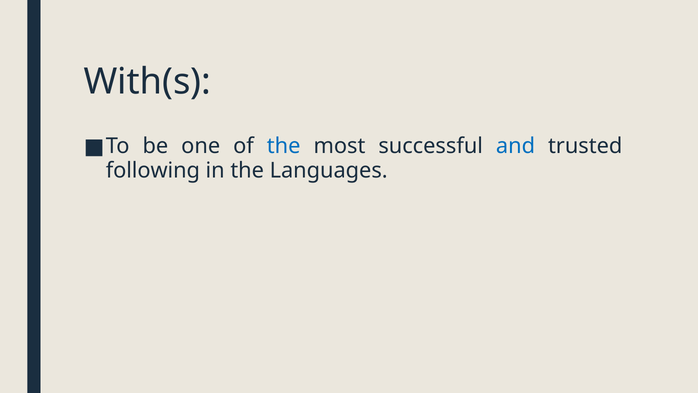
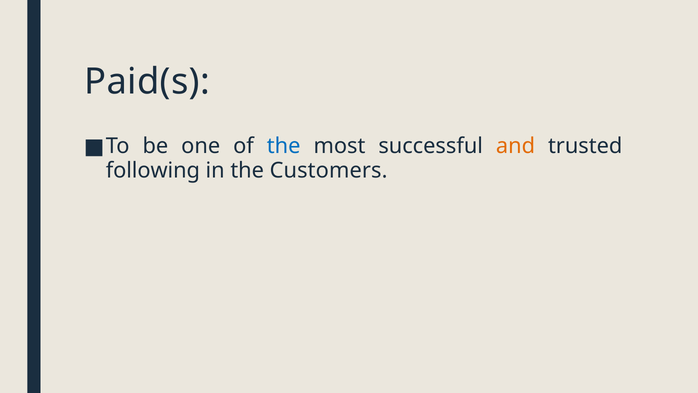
With(s: With(s -> Paid(s (147, 81)
and colour: blue -> orange (516, 146)
Languages: Languages -> Customers (329, 171)
